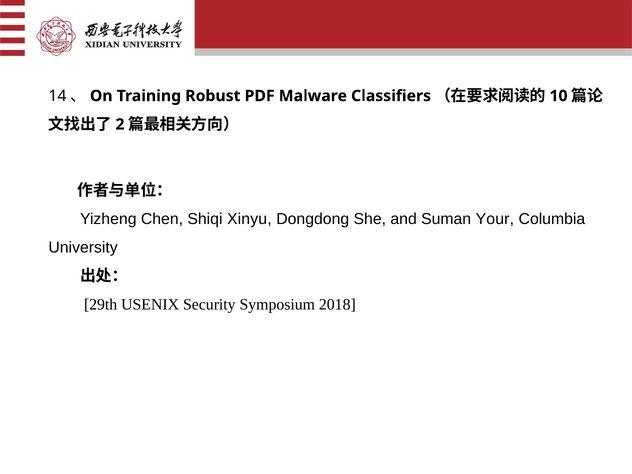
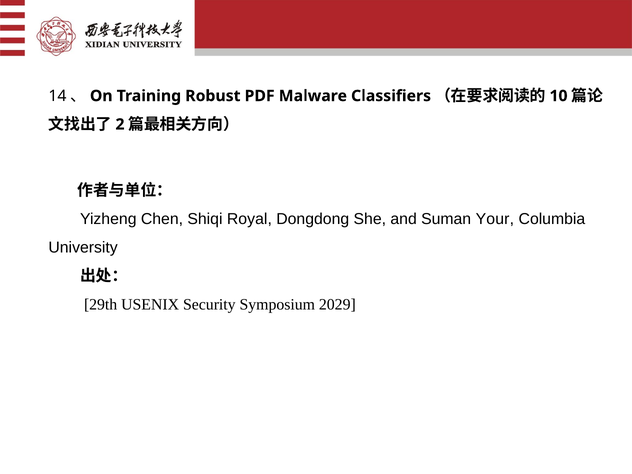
Xinyu: Xinyu -> Royal (249, 219)
2018: 2018 -> 2029 (337, 304)
